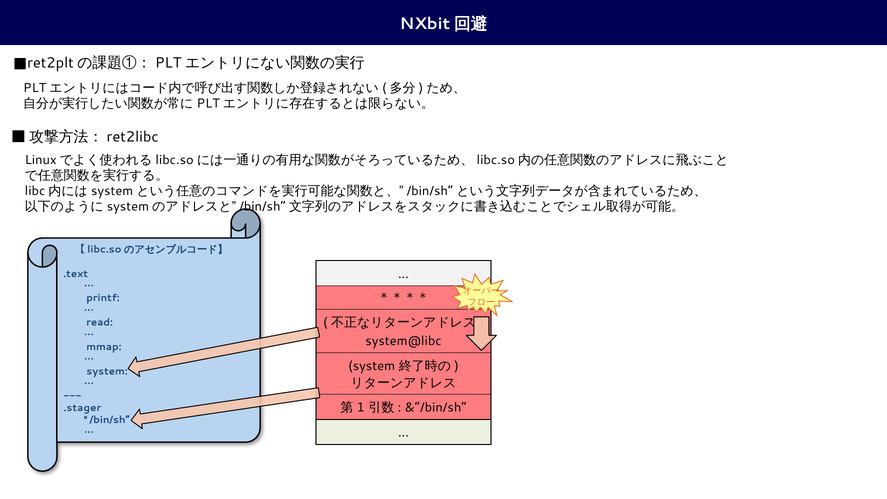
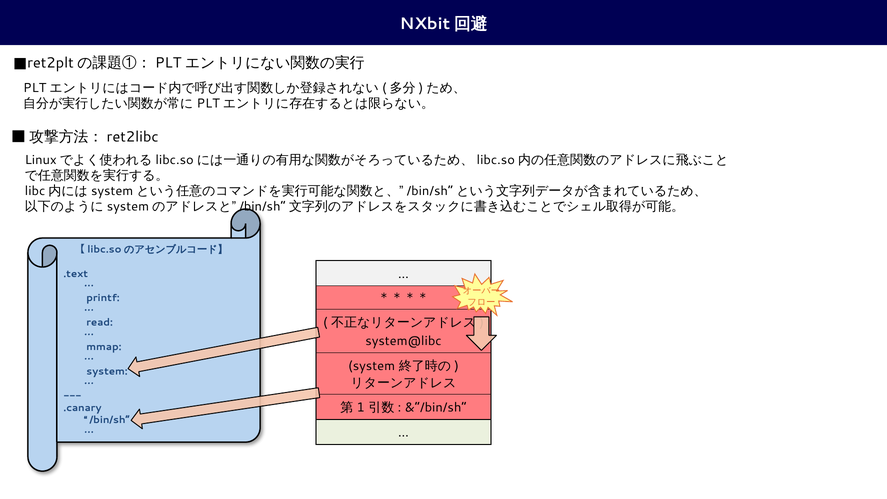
.stager: .stager -> .canary (82, 408)
